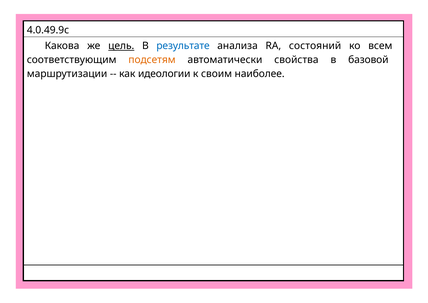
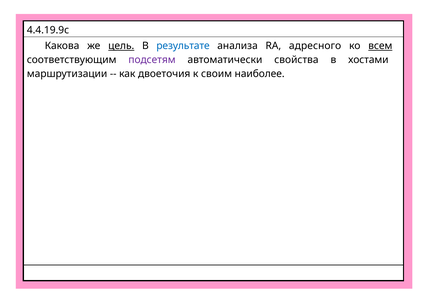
4.0.49.9c: 4.0.49.9c -> 4.4.19.9c (48, 30)
состояний: состояний -> адресного (315, 46)
всем underline: none -> present (380, 46)
подсетям colour: orange -> purple (152, 60)
базовой: базовой -> хостами (368, 60)
идеологии: идеологии -> двоеточия (164, 74)
